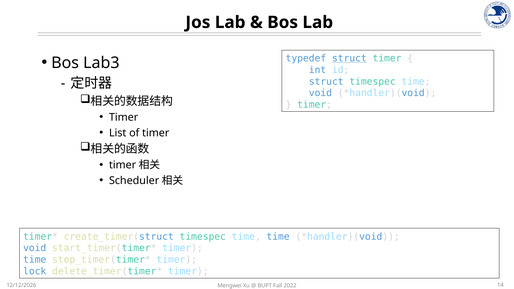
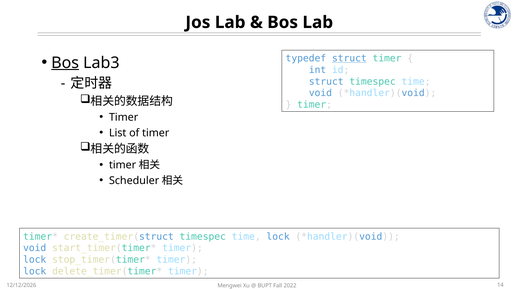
Bos underline: none -> present (65, 63)
time time: time -> lock (278, 237)
time: time -> lock (35, 260)
